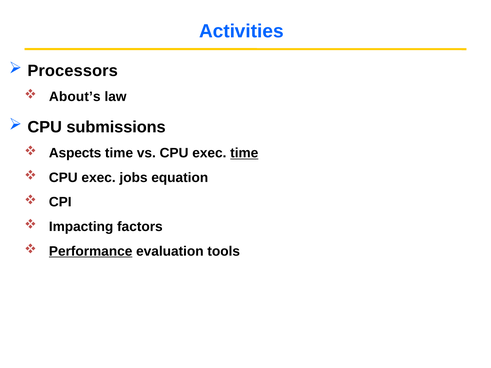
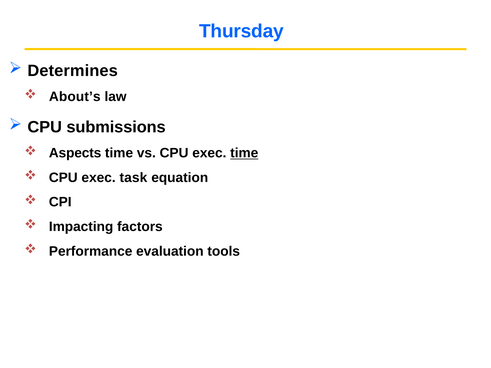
Activities: Activities -> Thursday (241, 31)
Processors: Processors -> Determines (73, 71)
jobs: jobs -> task (133, 178)
Performance underline: present -> none (91, 251)
